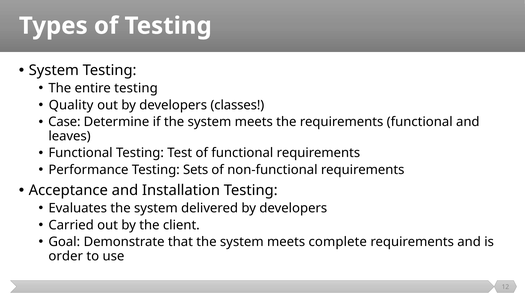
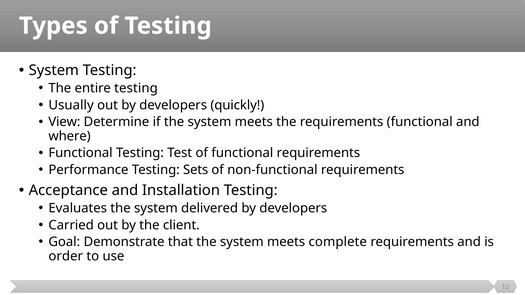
Quality: Quality -> Usually (71, 105)
classes: classes -> quickly (237, 105)
Case: Case -> View (64, 122)
leaves: leaves -> where (70, 136)
